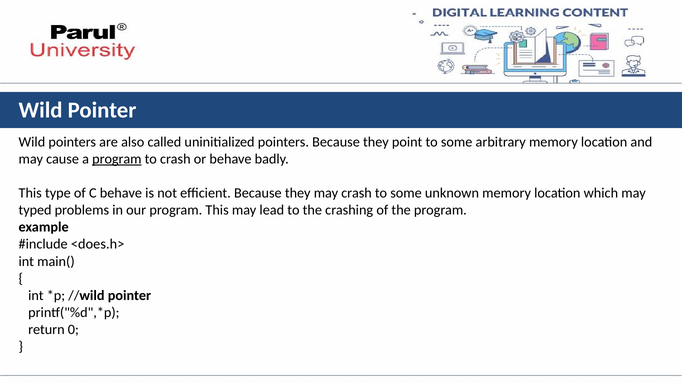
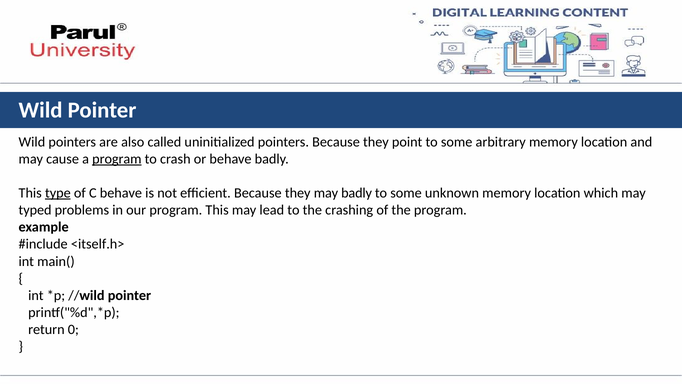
type underline: none -> present (58, 193)
may crash: crash -> badly (357, 193)
<does.h>: <does.h> -> <itself.h> (98, 244)
